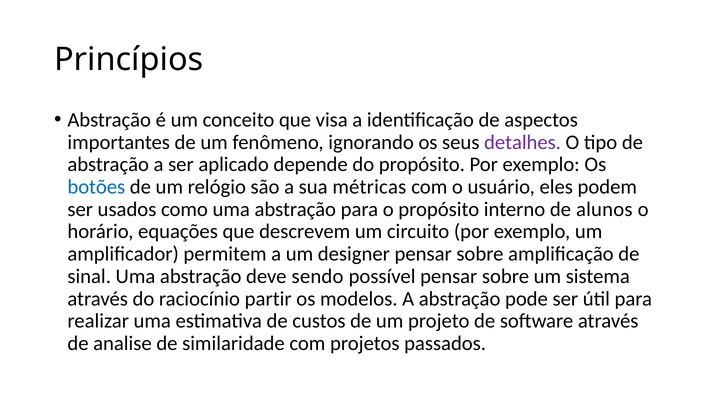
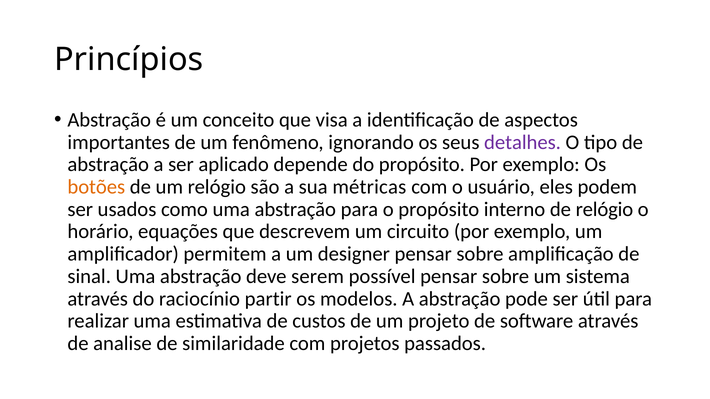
botões colour: blue -> orange (96, 187)
de alunos: alunos -> relógio (604, 210)
sendo: sendo -> serem (318, 277)
